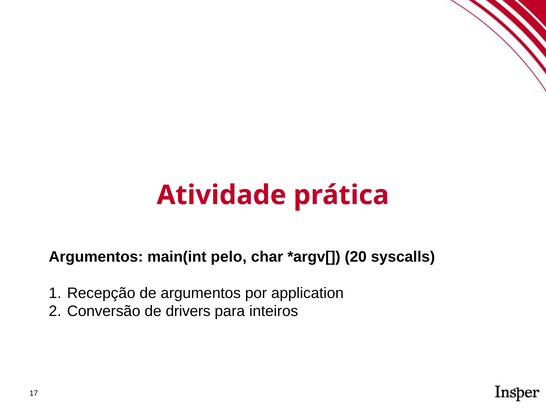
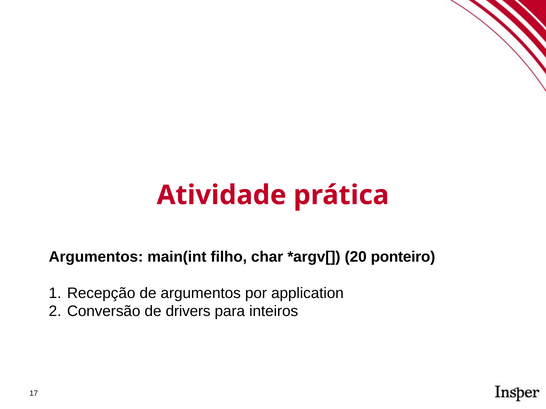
pelo: pelo -> filho (229, 257)
syscalls: syscalls -> ponteiro (403, 257)
